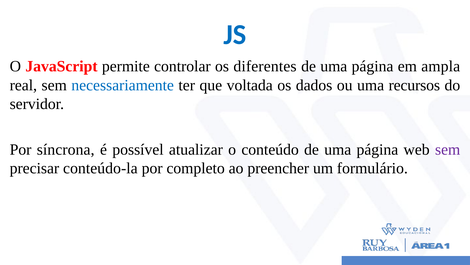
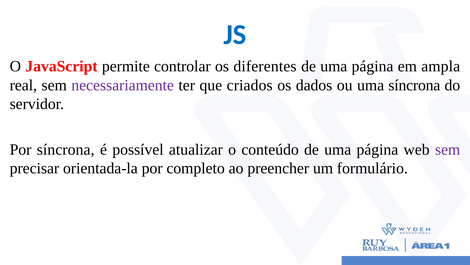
necessariamente colour: blue -> purple (123, 85)
voltada: voltada -> criados (250, 85)
uma recursos: recursos -> síncrona (414, 85)
conteúdo-la: conteúdo-la -> orientada-la (100, 168)
